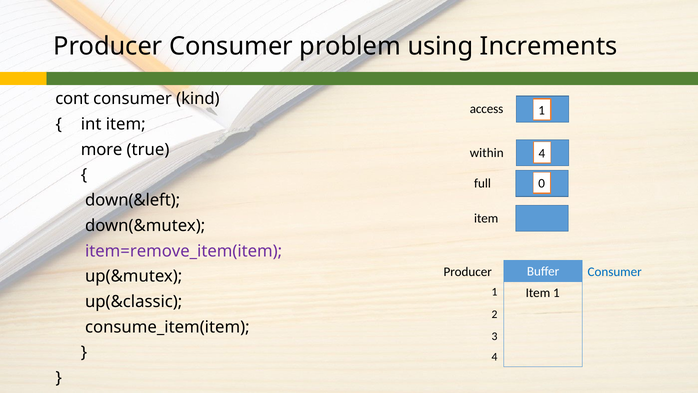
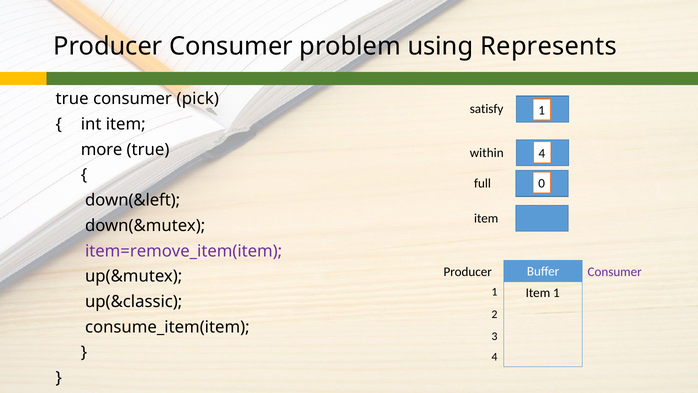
Increments: Increments -> Represents (549, 46)
cont: cont -> true (72, 99)
kind: kind -> pick (198, 99)
access: access -> satisfy (487, 109)
Consumer colour: blue -> purple (615, 272)
